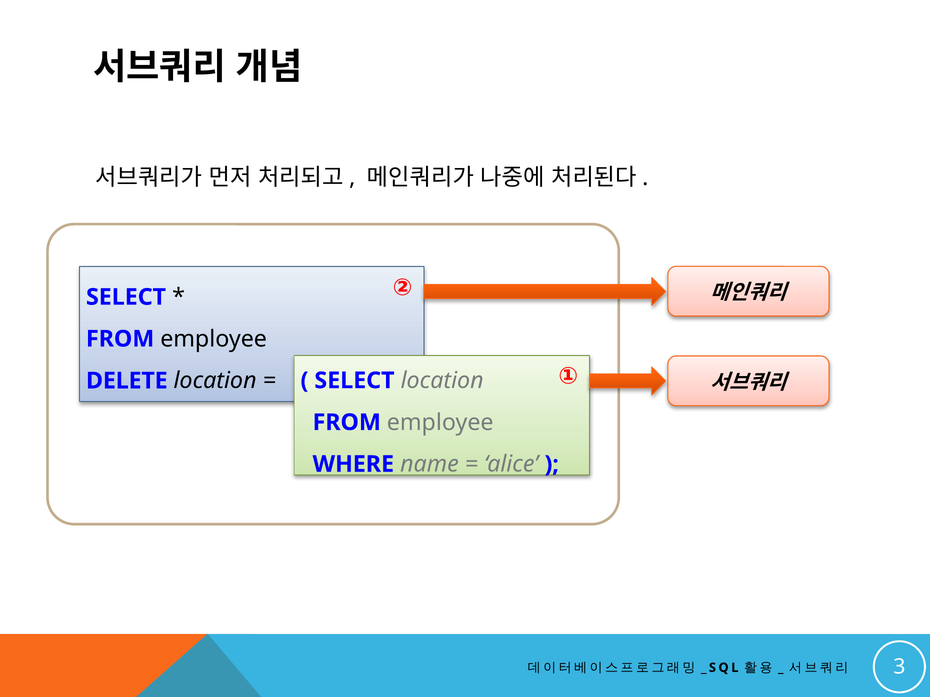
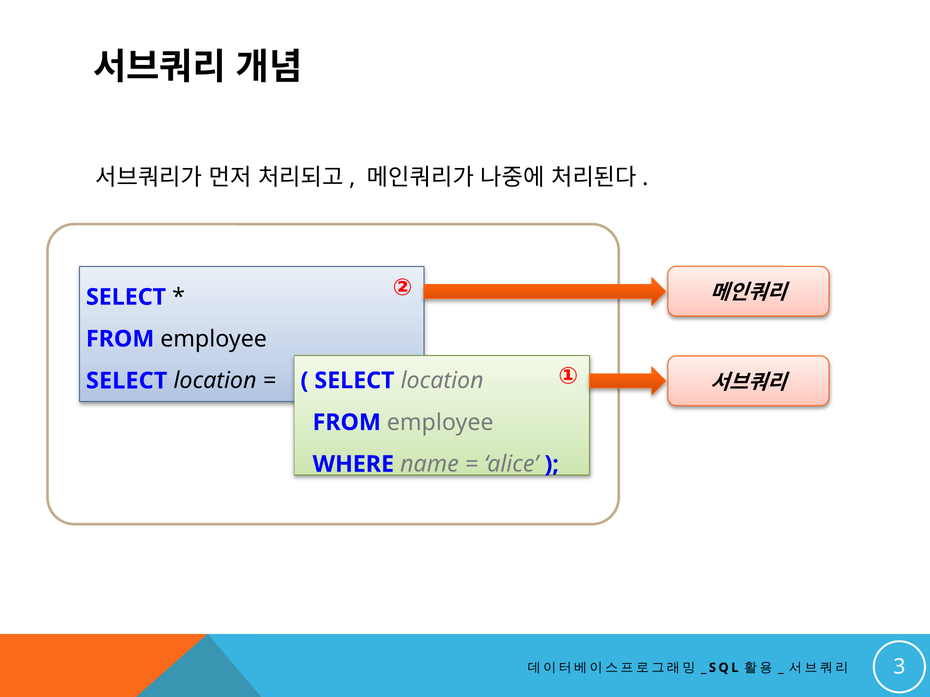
DELETE: DELETE -> SELECT (127, 381)
